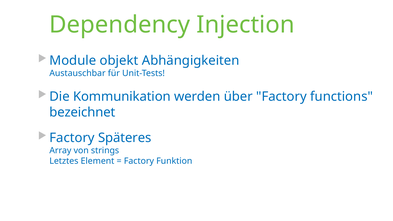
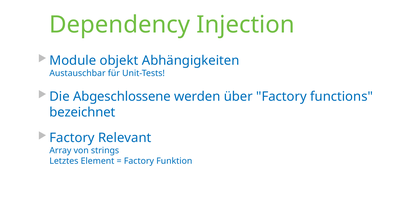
Kommunikation: Kommunikation -> Abgeschlossene (122, 97)
Späteres: Späteres -> Relevant (125, 138)
